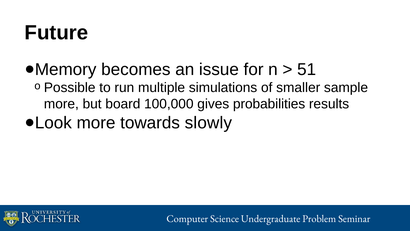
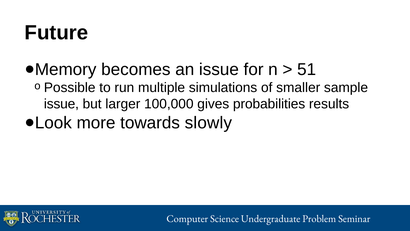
more: more -> issue (61, 104)
board: board -> larger (123, 104)
